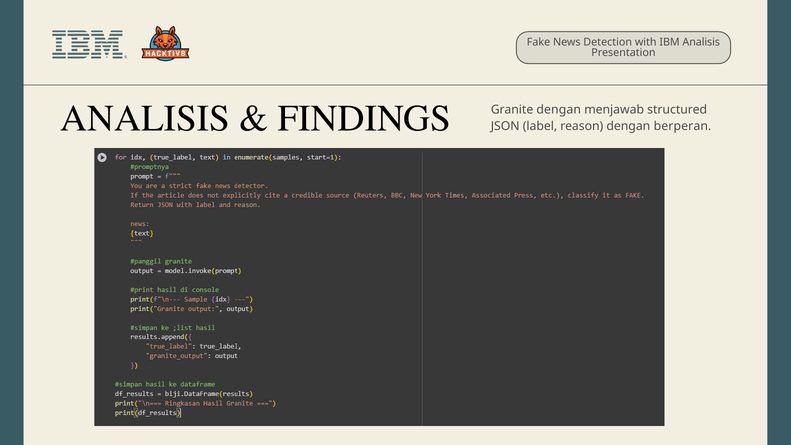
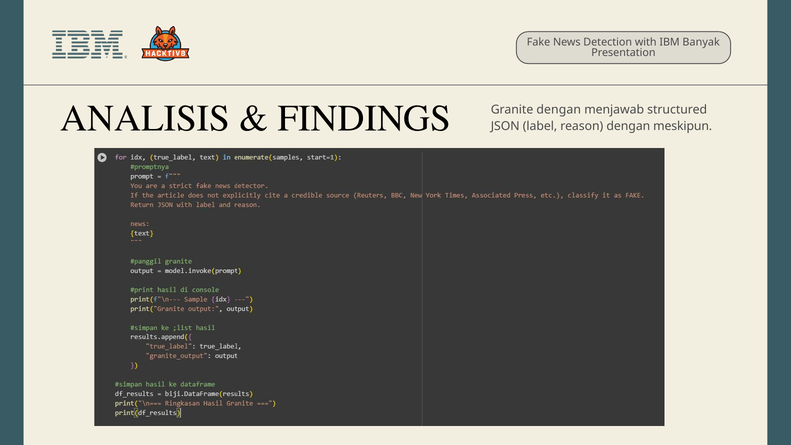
IBM Analisis: Analisis -> Banyak (701, 42)
berperan: berperan -> meskipun (683, 126)
